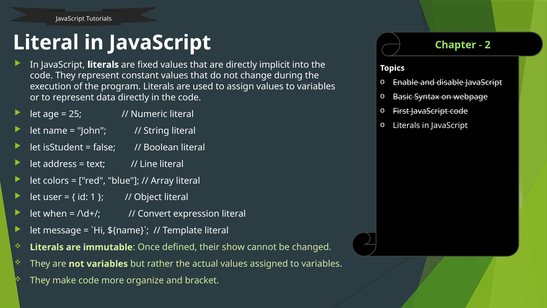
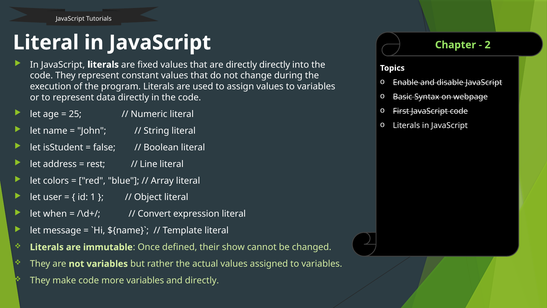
directly implicit: implicit -> directly (275, 65)
text: text -> rest (96, 164)
more organize: organize -> variables (145, 280)
and bracket: bracket -> directly (202, 280)
